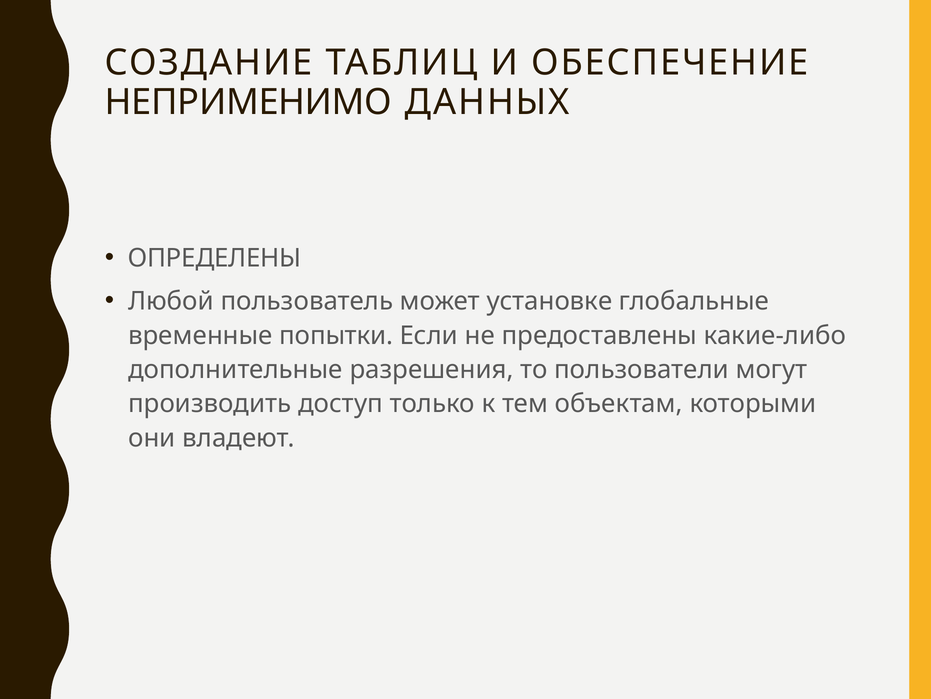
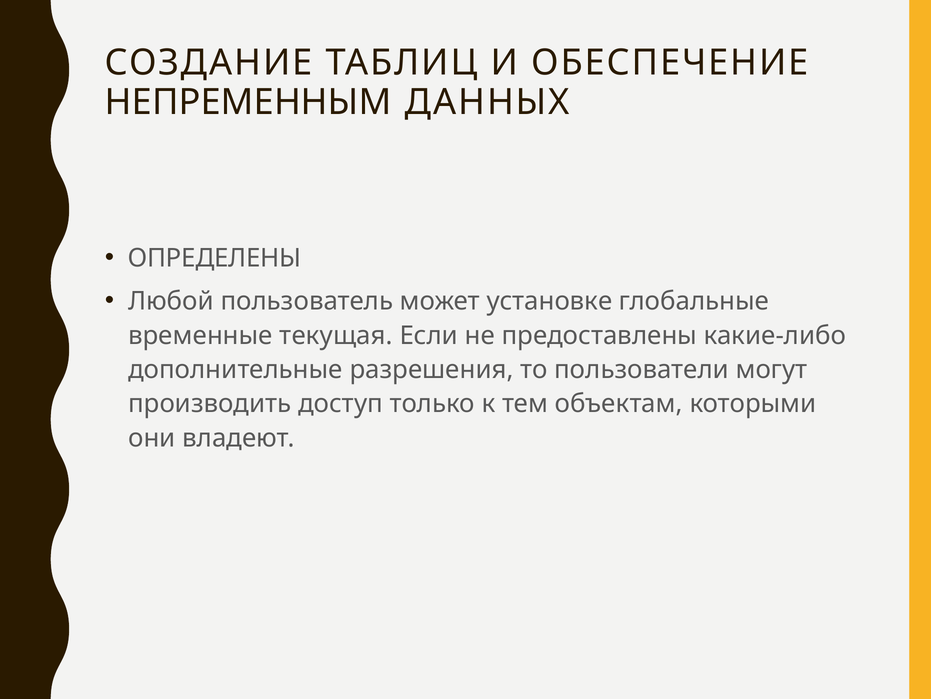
НЕПРИМЕНИМО: НЕПРИМЕНИМО -> НЕПРЕМЕННЫМ (248, 102)
попытки: попытки -> текущая (336, 335)
